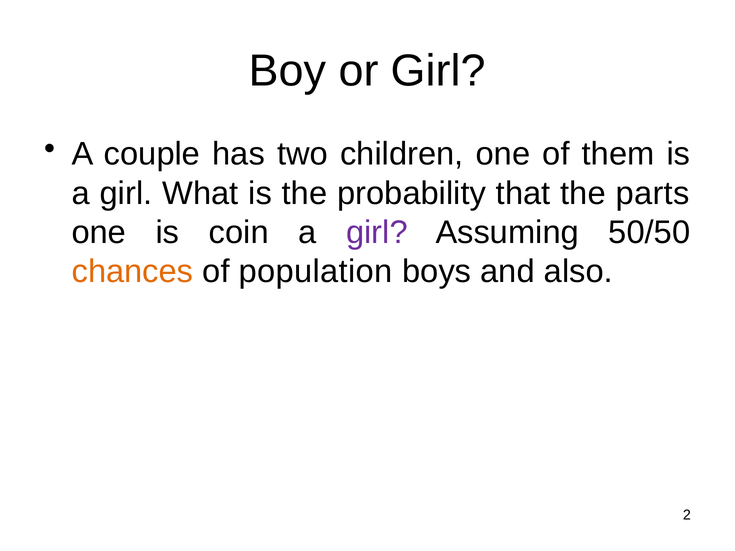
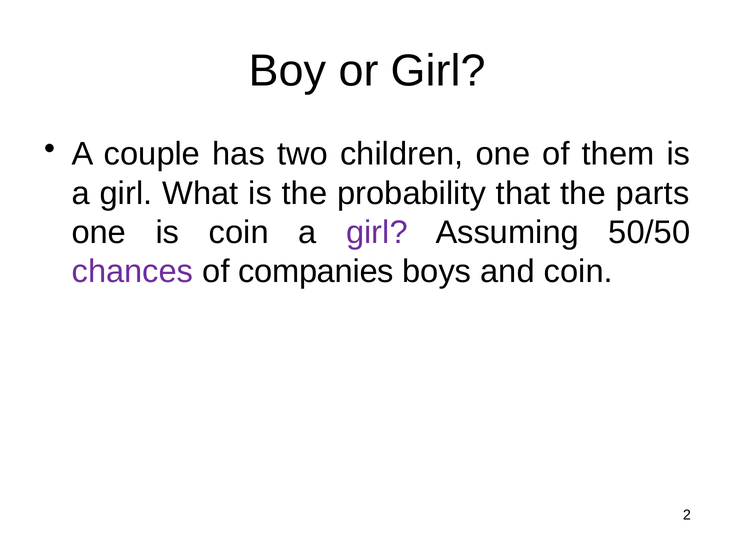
chances colour: orange -> purple (132, 272)
population: population -> companies (316, 272)
and also: also -> coin (578, 272)
